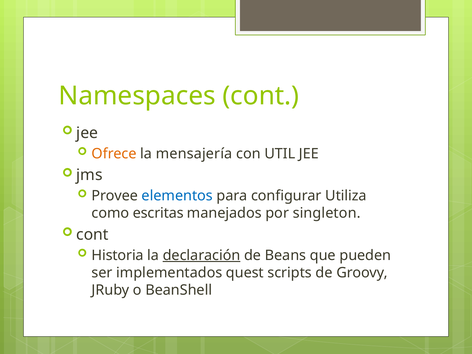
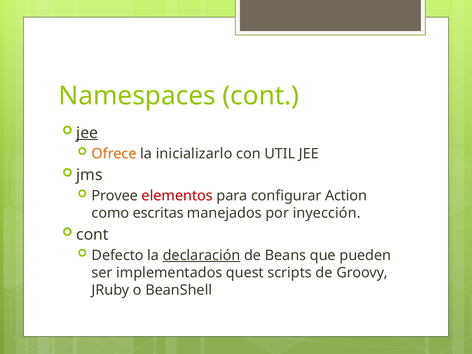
jee underline: none -> present (87, 133)
mensajería: mensajería -> inicializarlo (194, 154)
elementos colour: blue -> red (177, 196)
Utiliza: Utiliza -> Action (346, 196)
singleton: singleton -> inyección (327, 213)
Historia: Historia -> Defecto (118, 255)
